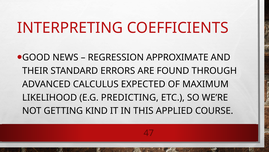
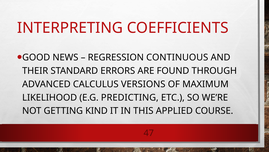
APPROXIMATE: APPROXIMATE -> CONTINUOUS (177, 57)
EXPECTED: EXPECTED -> VERSIONS (143, 84)
